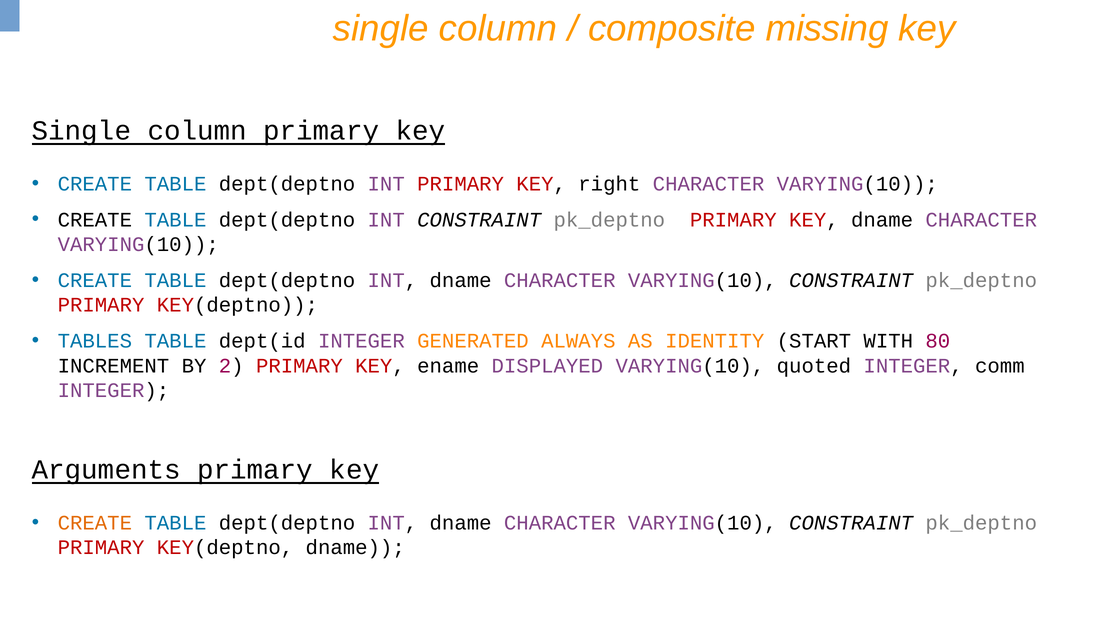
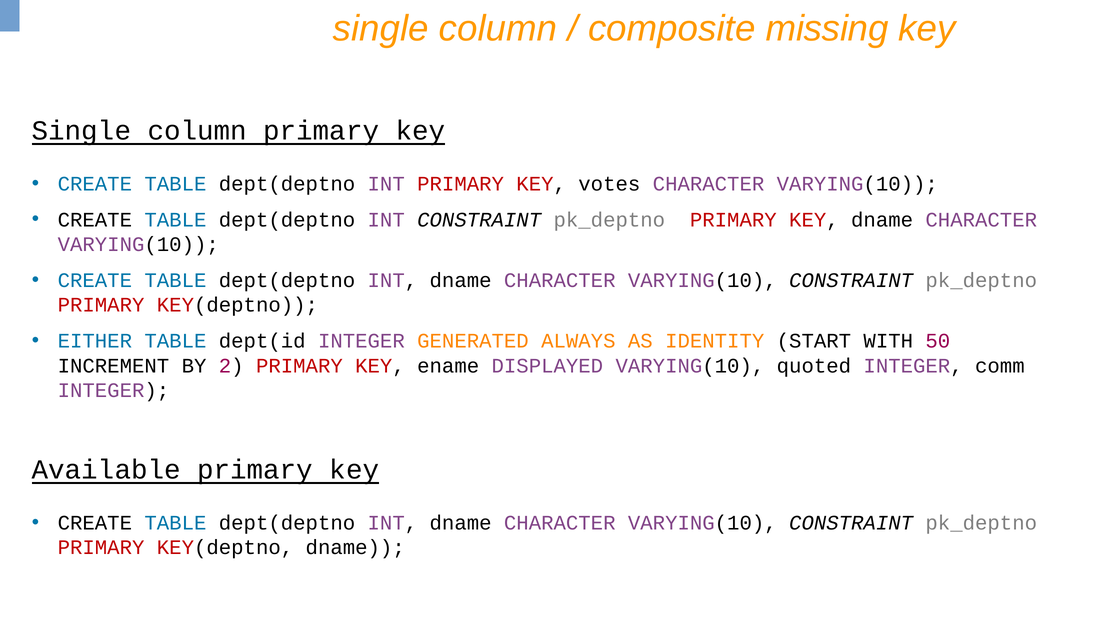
right: right -> votes (609, 184)
TABLES: TABLES -> EITHER (95, 341)
80: 80 -> 50 (938, 341)
Arguments: Arguments -> Available (106, 469)
CREATE colour: orange -> black (95, 523)
